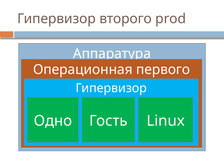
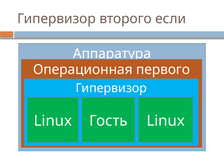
prod: prod -> если (171, 19)
Одно: Одно -> Linux (53, 121)
